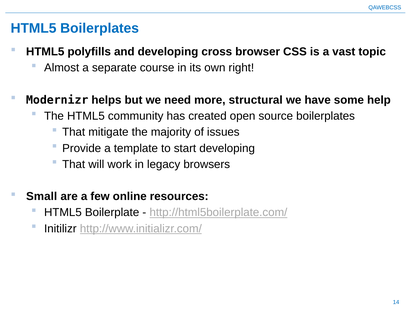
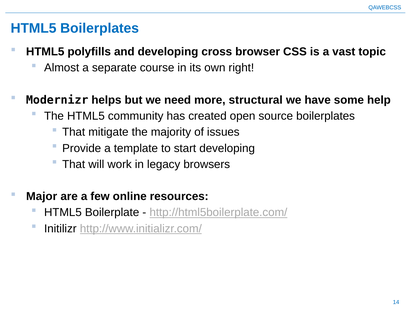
Small: Small -> Major (42, 196)
